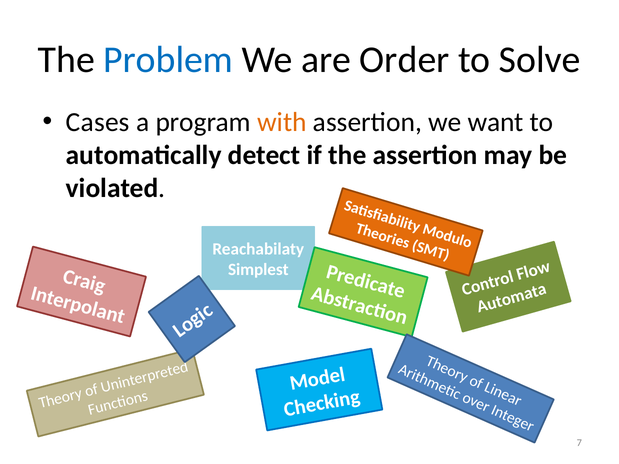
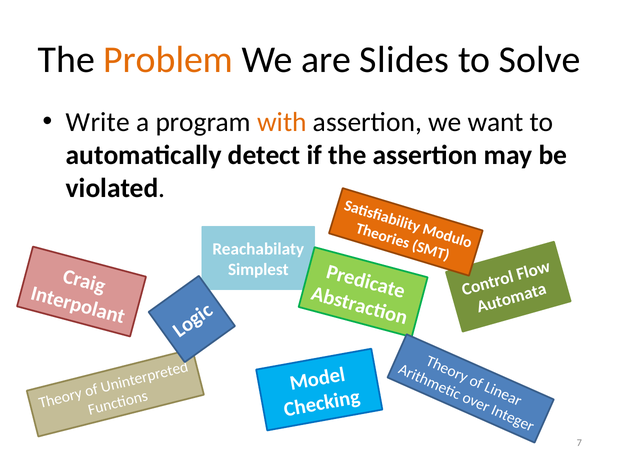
Problem colour: blue -> orange (168, 60)
Order: Order -> Slides (404, 60)
Cases: Cases -> Write (98, 122)
